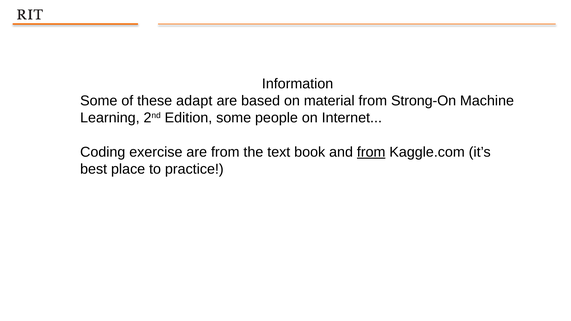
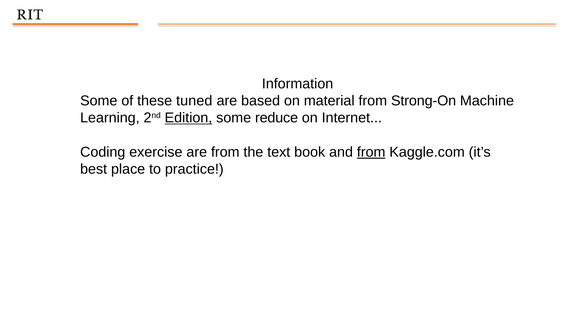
adapt: adapt -> tuned (194, 101)
Edition underline: none -> present (188, 118)
people: people -> reduce (277, 118)
